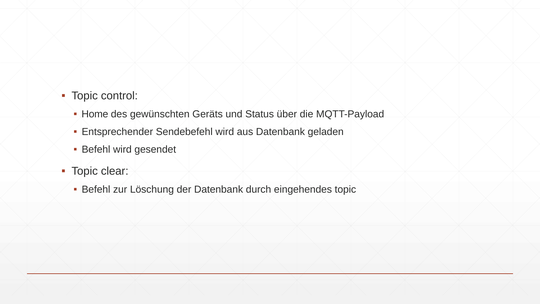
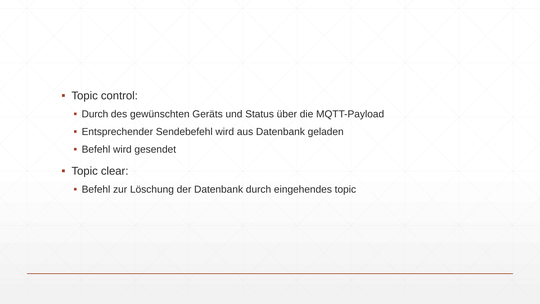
Home: Home -> Durch (95, 114)
